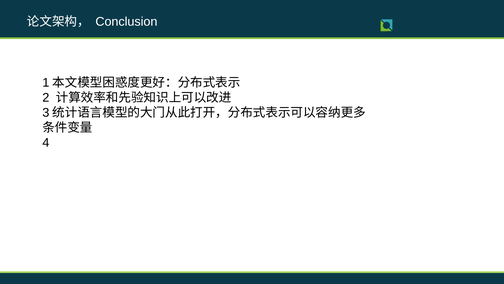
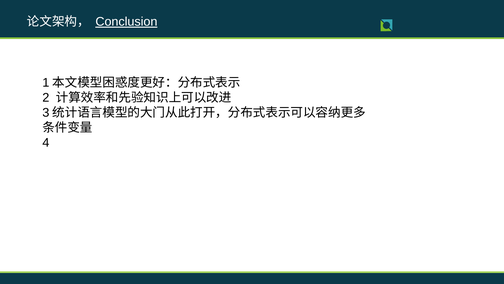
Conclusion underline: none -> present (126, 22)
